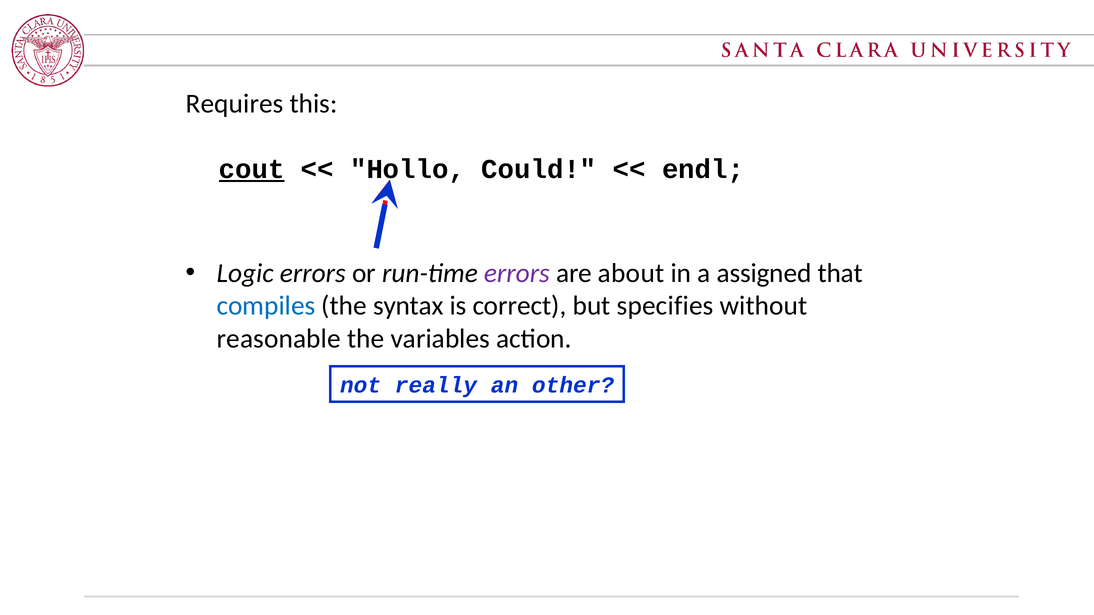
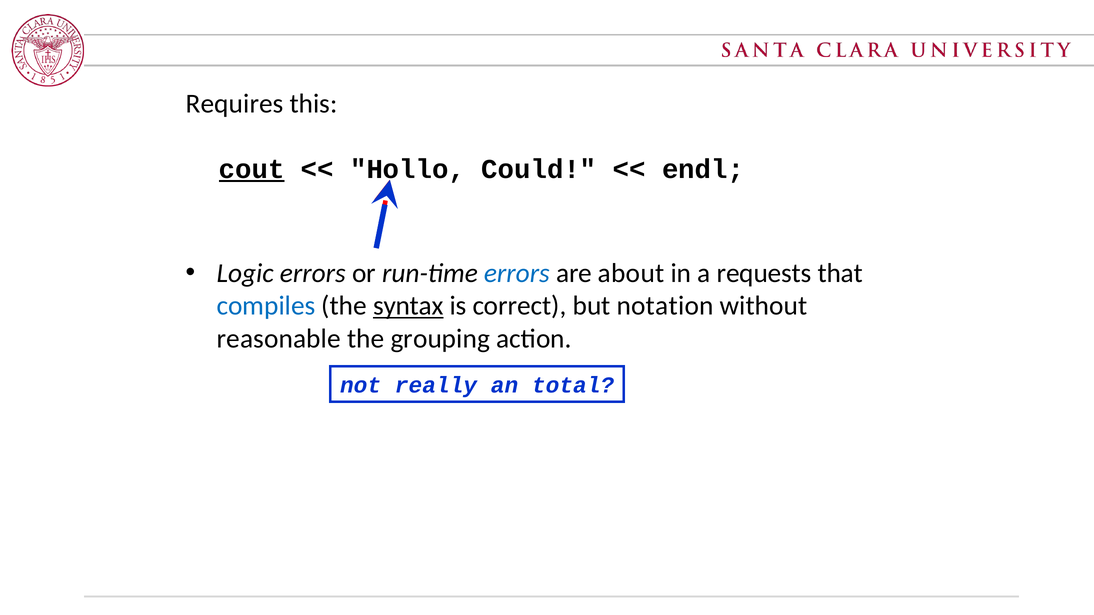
errors colour: purple -> blue (517, 273)
assigned: assigned -> requests (764, 273)
syntax underline: none -> present (408, 306)
specifies: specifies -> notation (665, 306)
variables: variables -> grouping (440, 339)
other: other -> total (573, 386)
